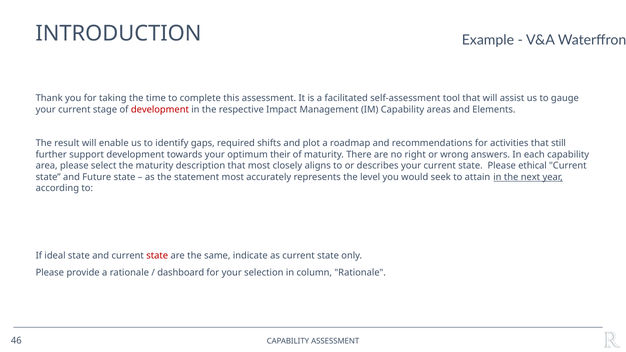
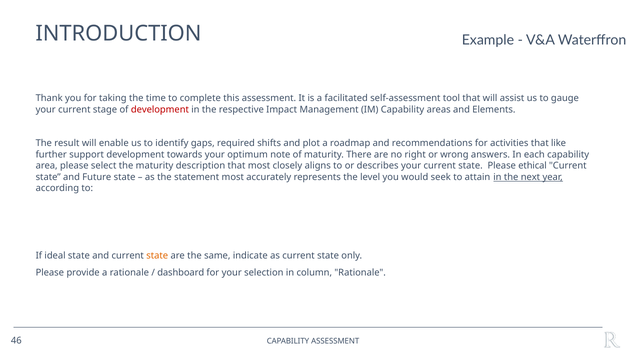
still: still -> like (559, 143)
their: their -> note (280, 155)
state colour: red -> orange (157, 256)
